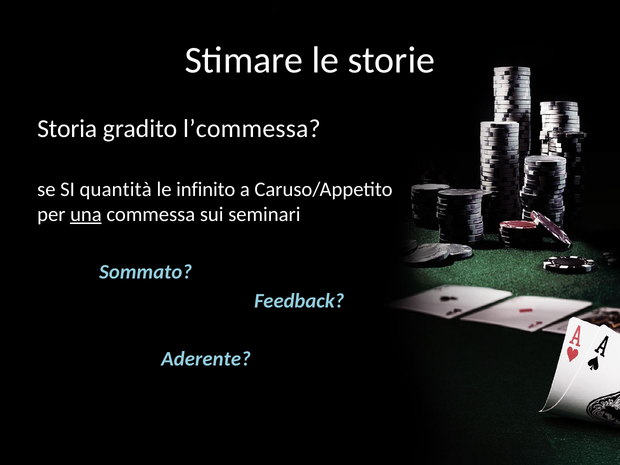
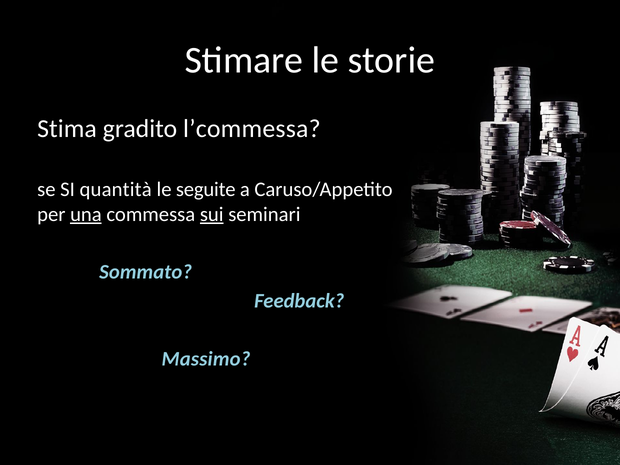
Storia: Storia -> Stima (67, 129)
infinito: infinito -> seguite (206, 190)
sui underline: none -> present (212, 214)
Aderente: Aderente -> Massimo (206, 359)
